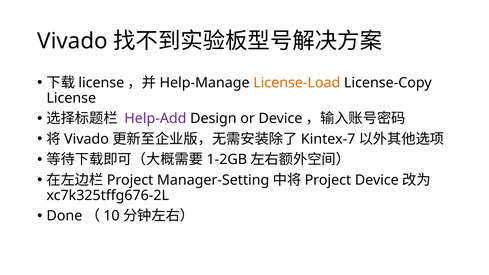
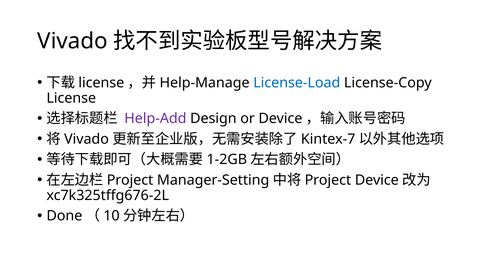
License-Load colour: orange -> blue (297, 83)
